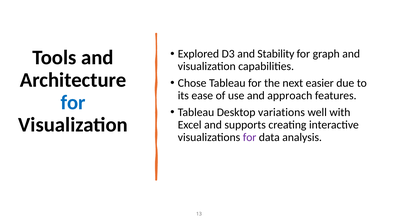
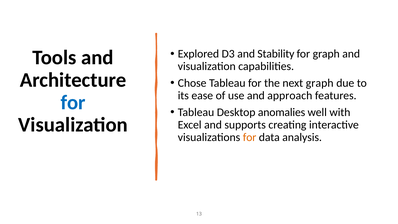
next easier: easier -> graph (320, 83)
variations: variations -> anomalies (282, 112)
for colour: purple -> orange (250, 137)
